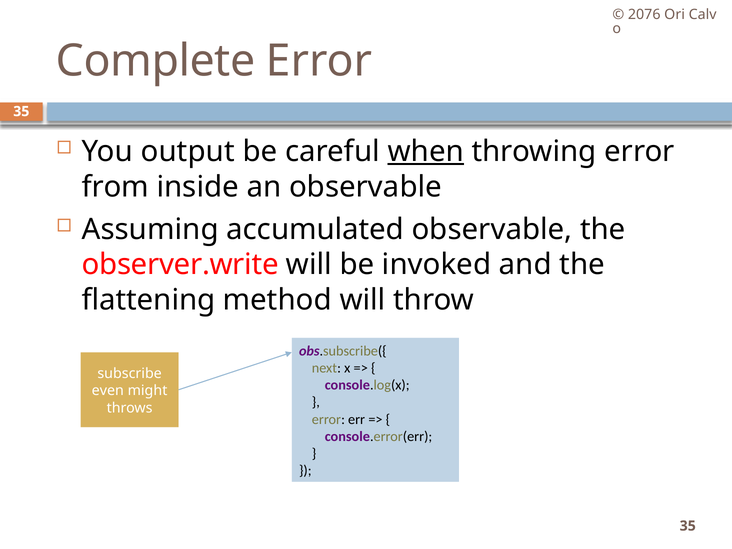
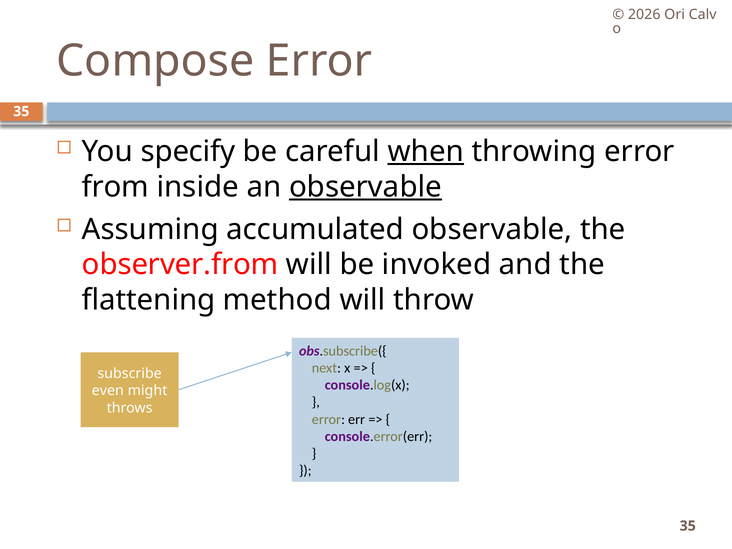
2076: 2076 -> 2026 (644, 14)
Complete: Complete -> Compose (155, 61)
output: output -> specify (188, 151)
observable underline: none -> present (365, 187)
observer.write: observer.write -> observer.from (180, 265)
